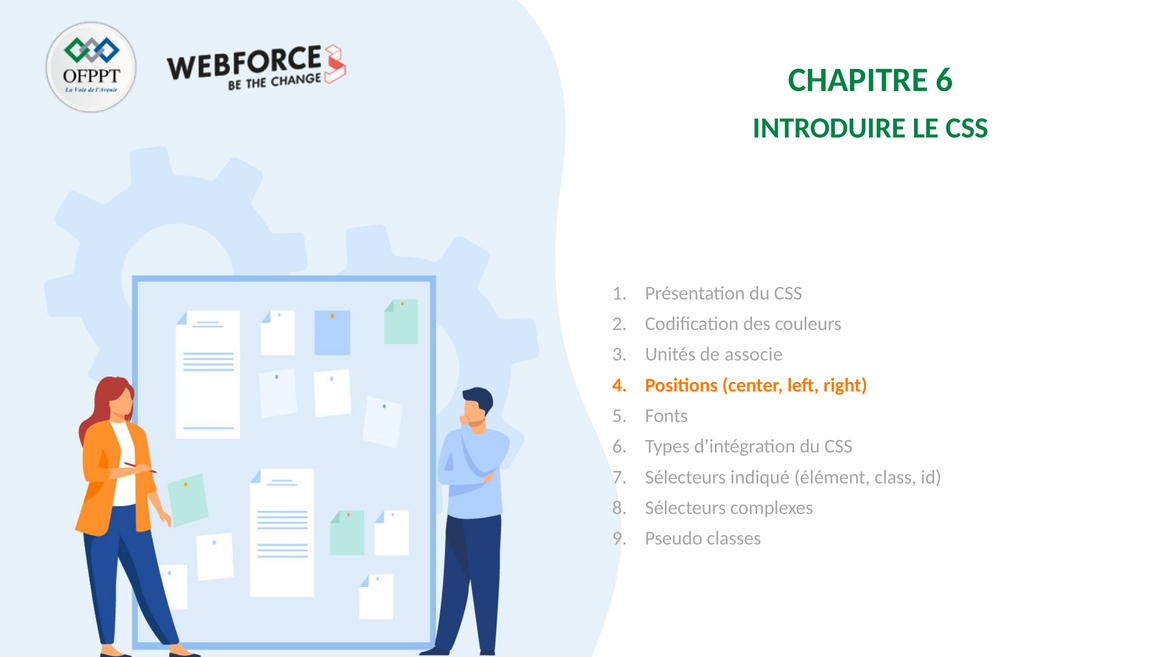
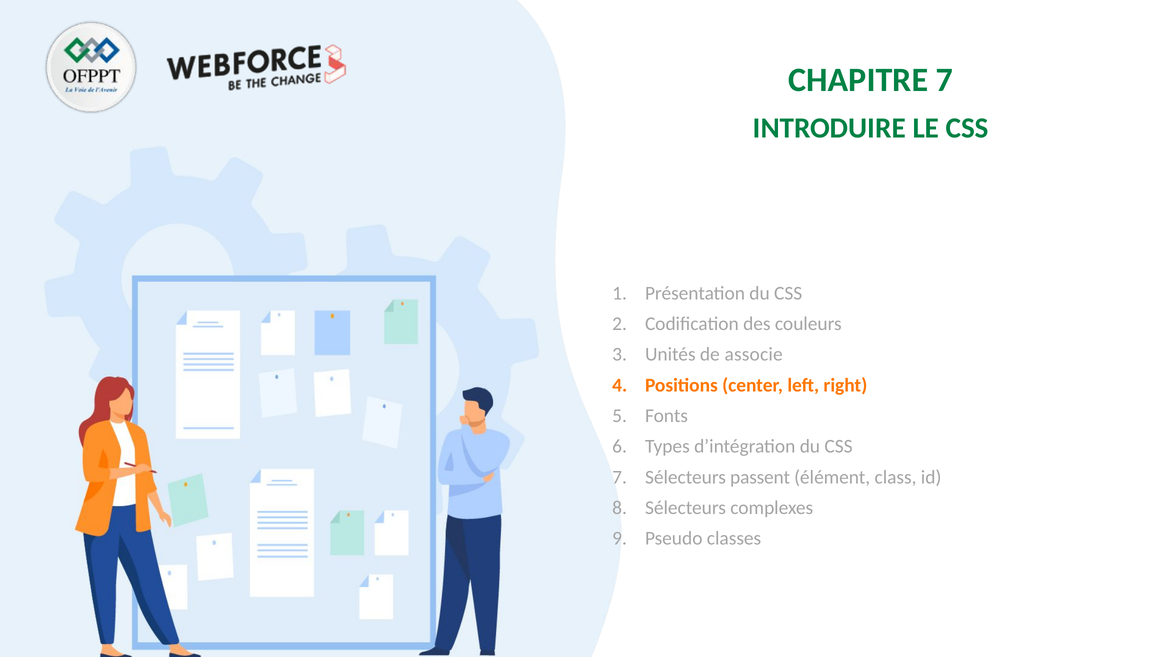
CHAPITRE 6: 6 -> 7 (944, 80)
indiqué: indiqué -> passent (760, 477)
